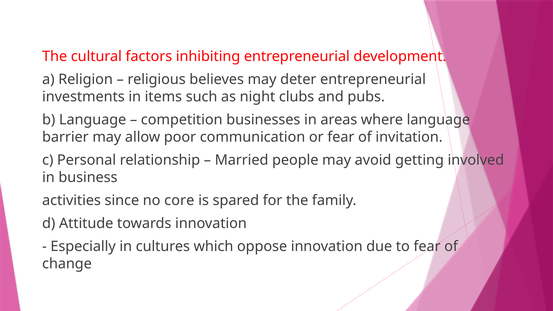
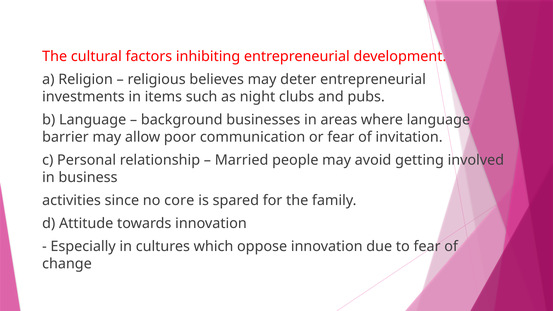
competition: competition -> background (182, 120)
